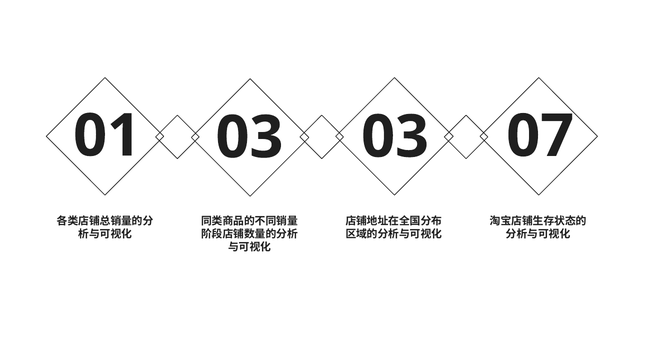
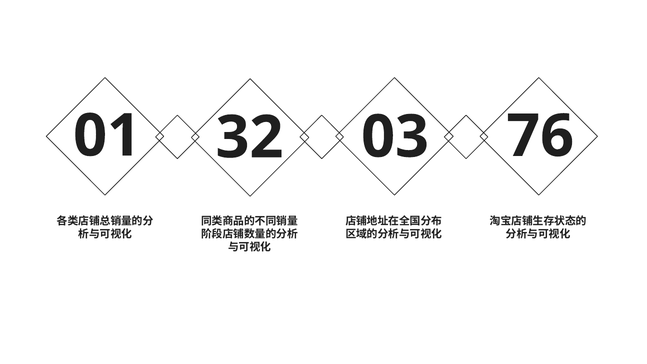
01 03: 03 -> 32 (249, 138)
07: 07 -> 76 (540, 136)
